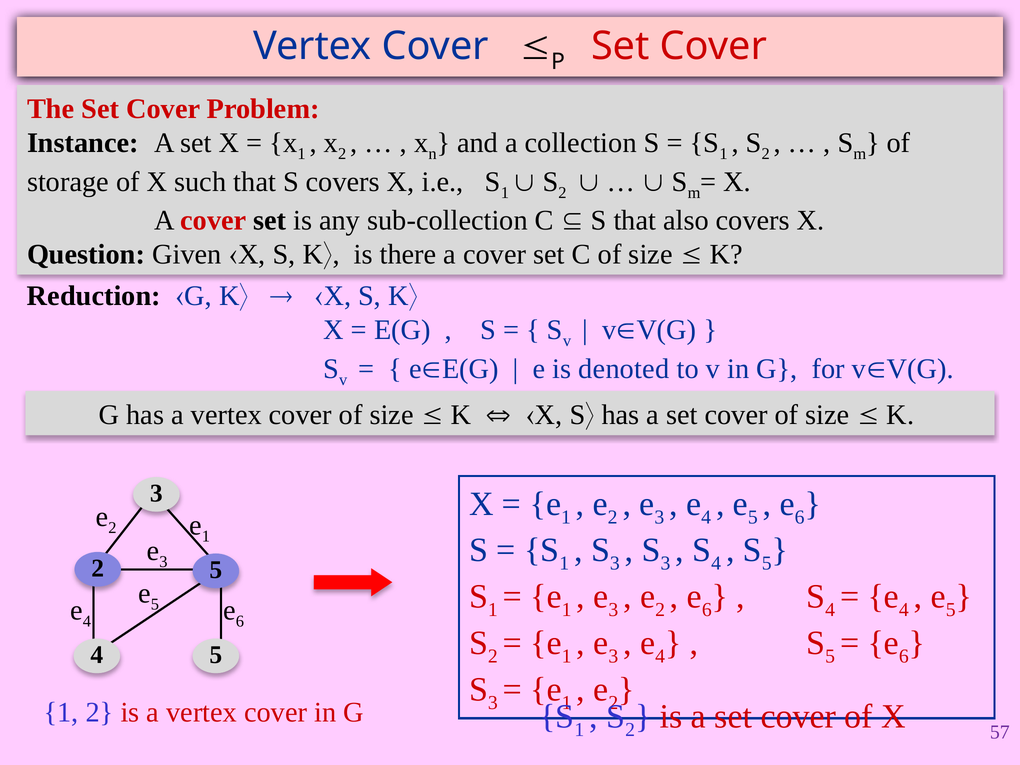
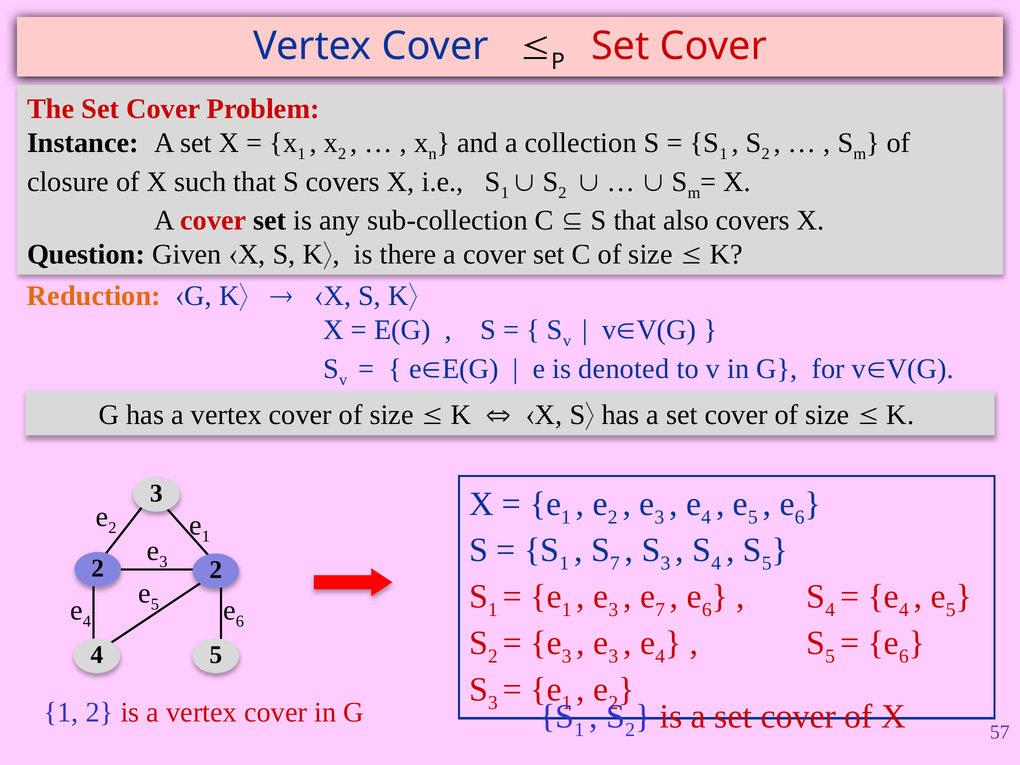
storage: storage -> closure (68, 182)
Reduction colour: black -> orange (94, 296)
3: 3 -> 7 (615, 563)
2 5: 5 -> 2 (216, 570)
2: 2 -> 7 (660, 610)
1: 1 -> 3 (567, 656)
